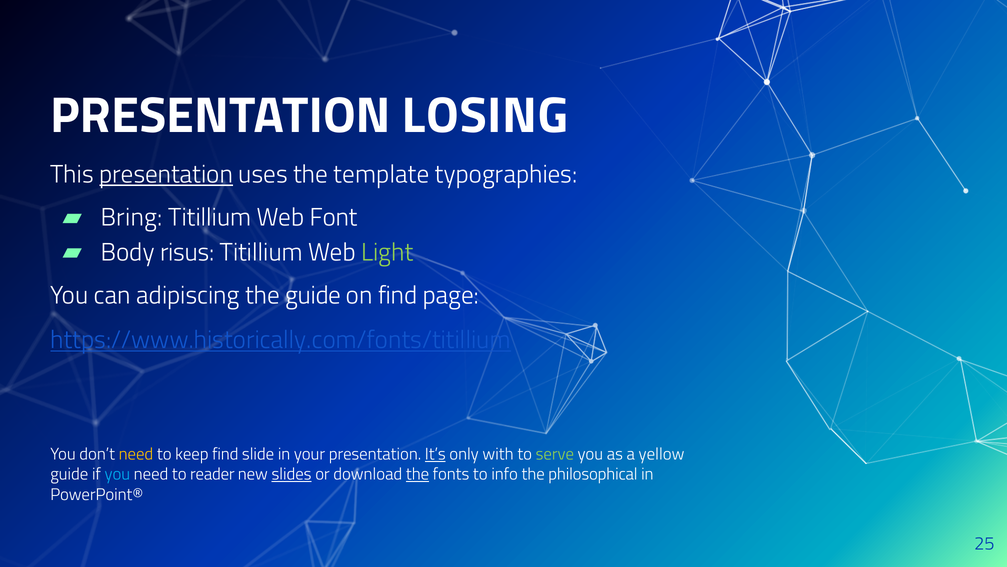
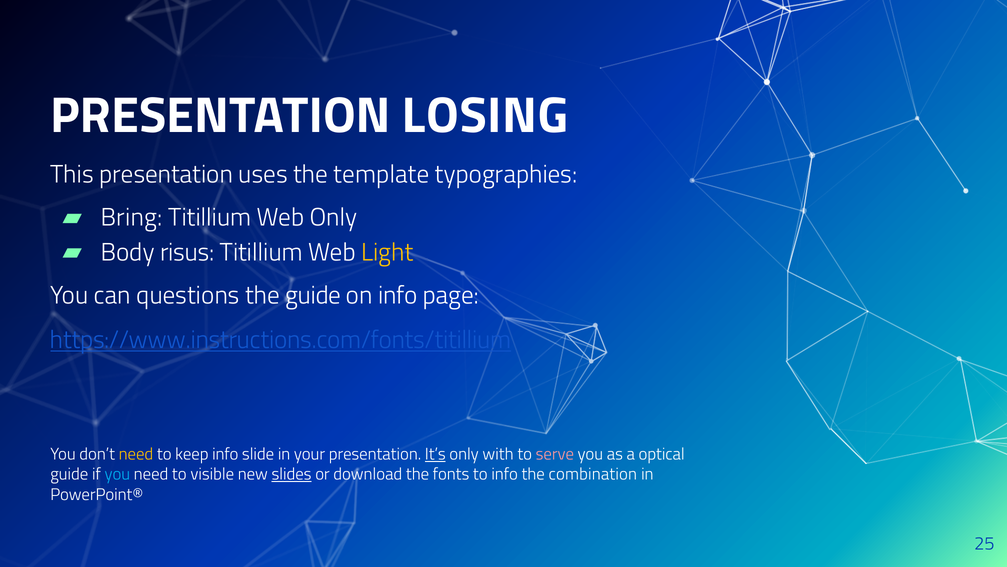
presentation underline: present -> none (166, 174)
Web Font: Font -> Only (334, 217)
Light colour: light green -> yellow (387, 252)
adipiscing: adipiscing -> questions (188, 295)
on find: find -> info (398, 295)
https://www.historically.com/fonts/titillium: https://www.historically.com/fonts/titillium -> https://www.instructions.com/fonts/titillium (281, 340)
keep find: find -> info (225, 454)
serve colour: light green -> pink (555, 454)
yellow: yellow -> optical (662, 454)
reader: reader -> visible (212, 474)
the underline: present -> none (418, 474)
philosophical: philosophical -> combination (593, 474)
